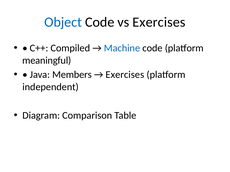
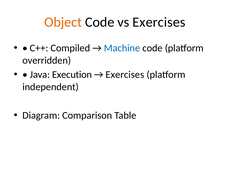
Object colour: blue -> orange (63, 22)
meaningful: meaningful -> overridden (47, 61)
Members: Members -> Execution (72, 75)
